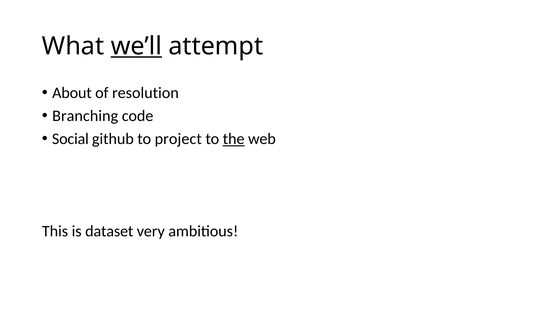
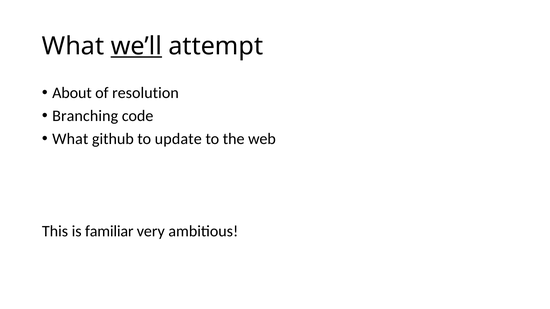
Social: Social -> What (70, 139)
project: project -> update (178, 139)
the underline: present -> none (234, 139)
dataset: dataset -> familiar (109, 231)
